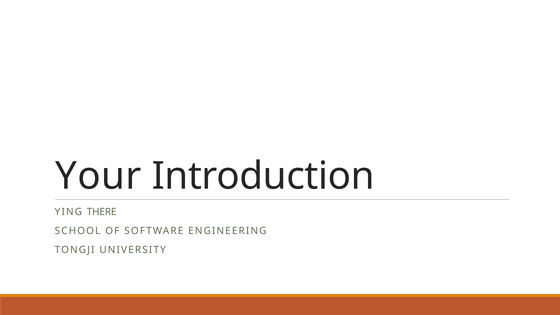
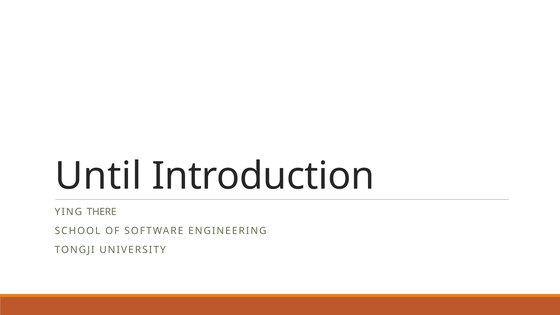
Your: Your -> Until (98, 176)
